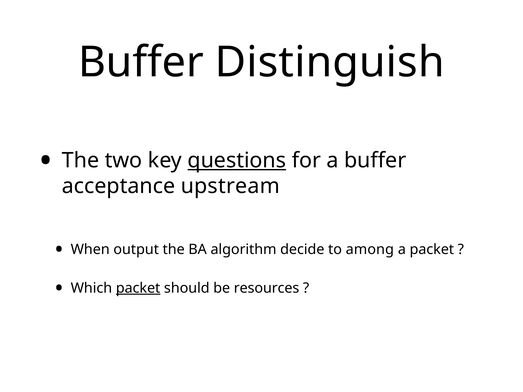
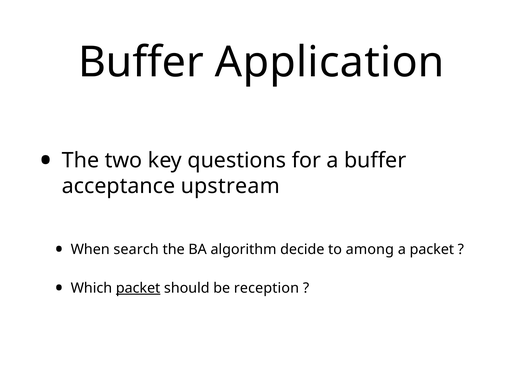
Distinguish: Distinguish -> Application (330, 62)
questions underline: present -> none (237, 160)
output: output -> search (136, 250)
resources: resources -> reception (266, 288)
